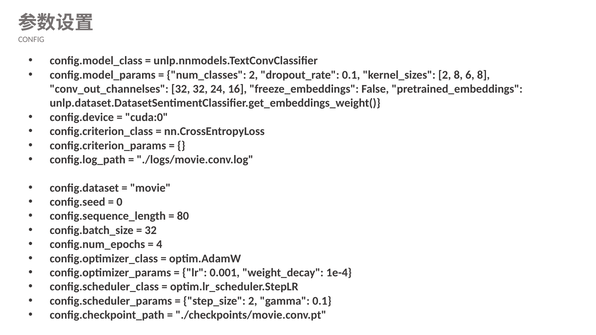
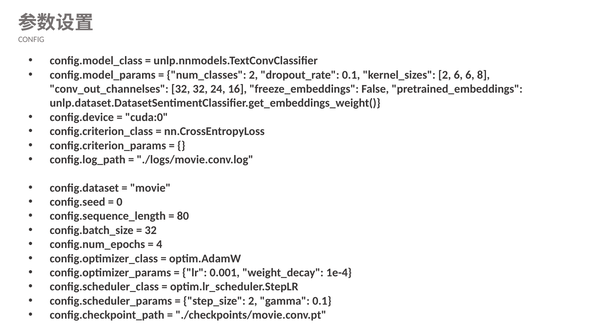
2 8: 8 -> 6 (458, 75)
